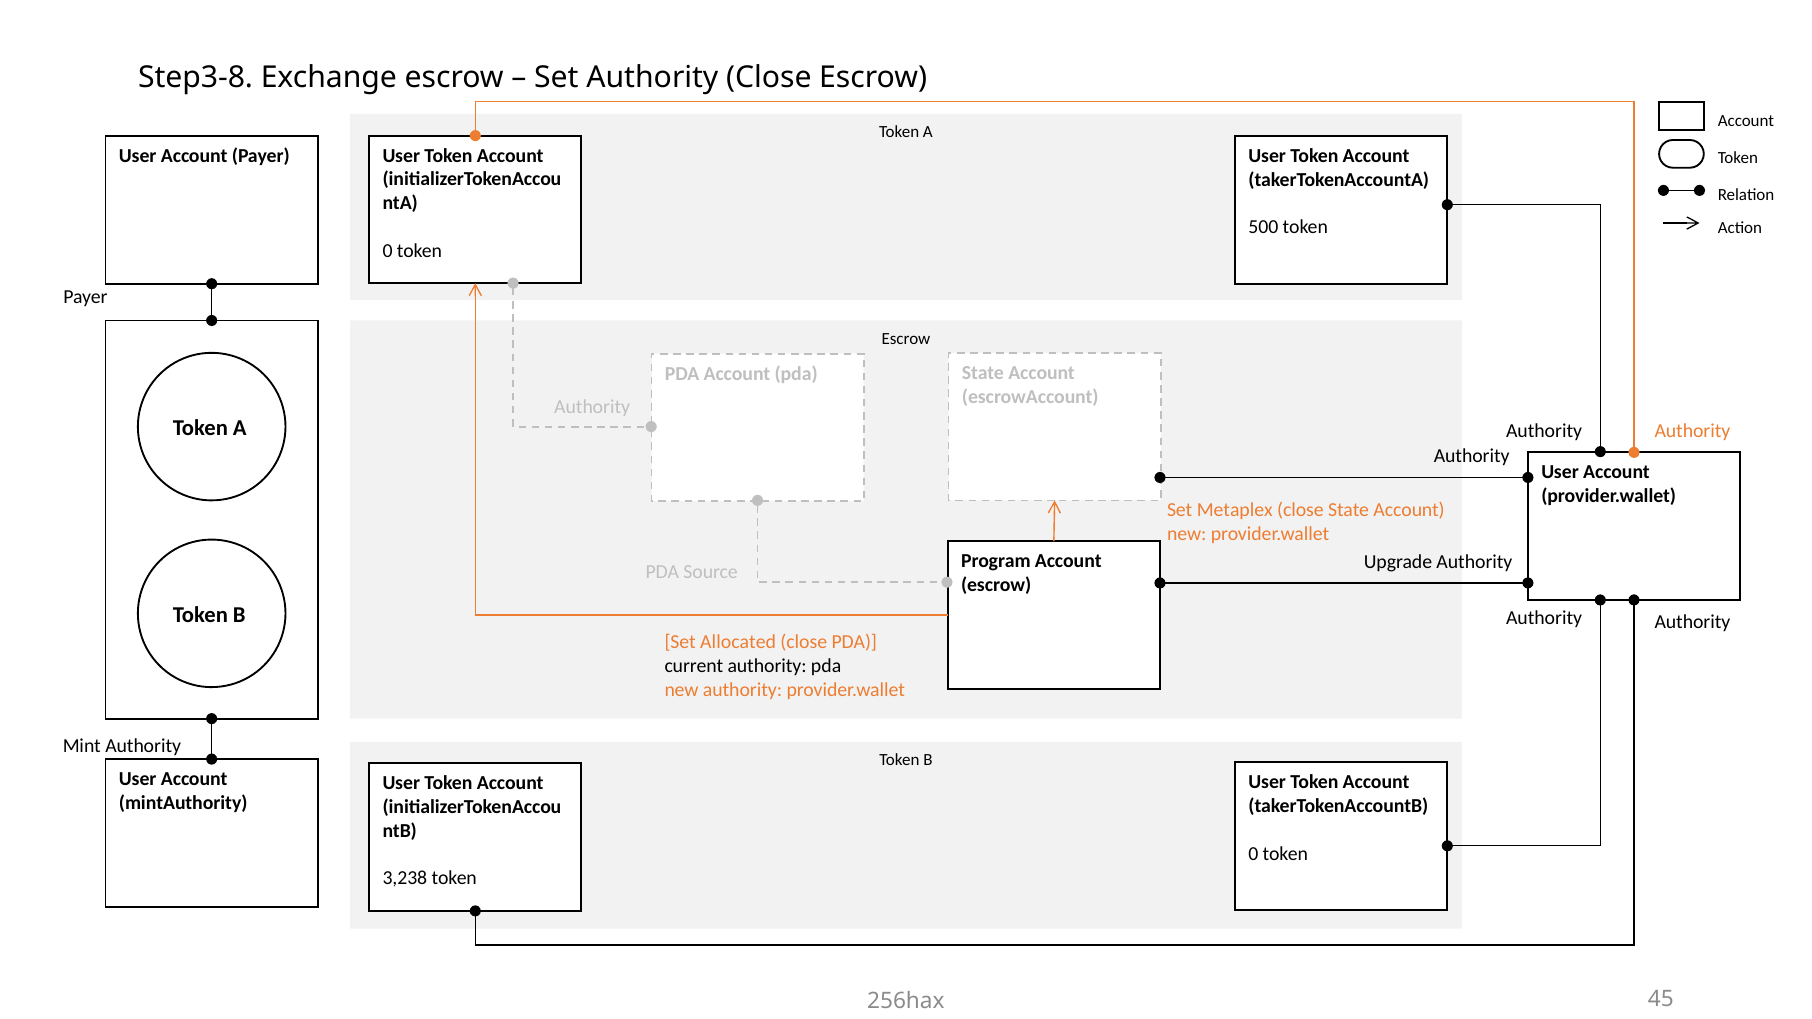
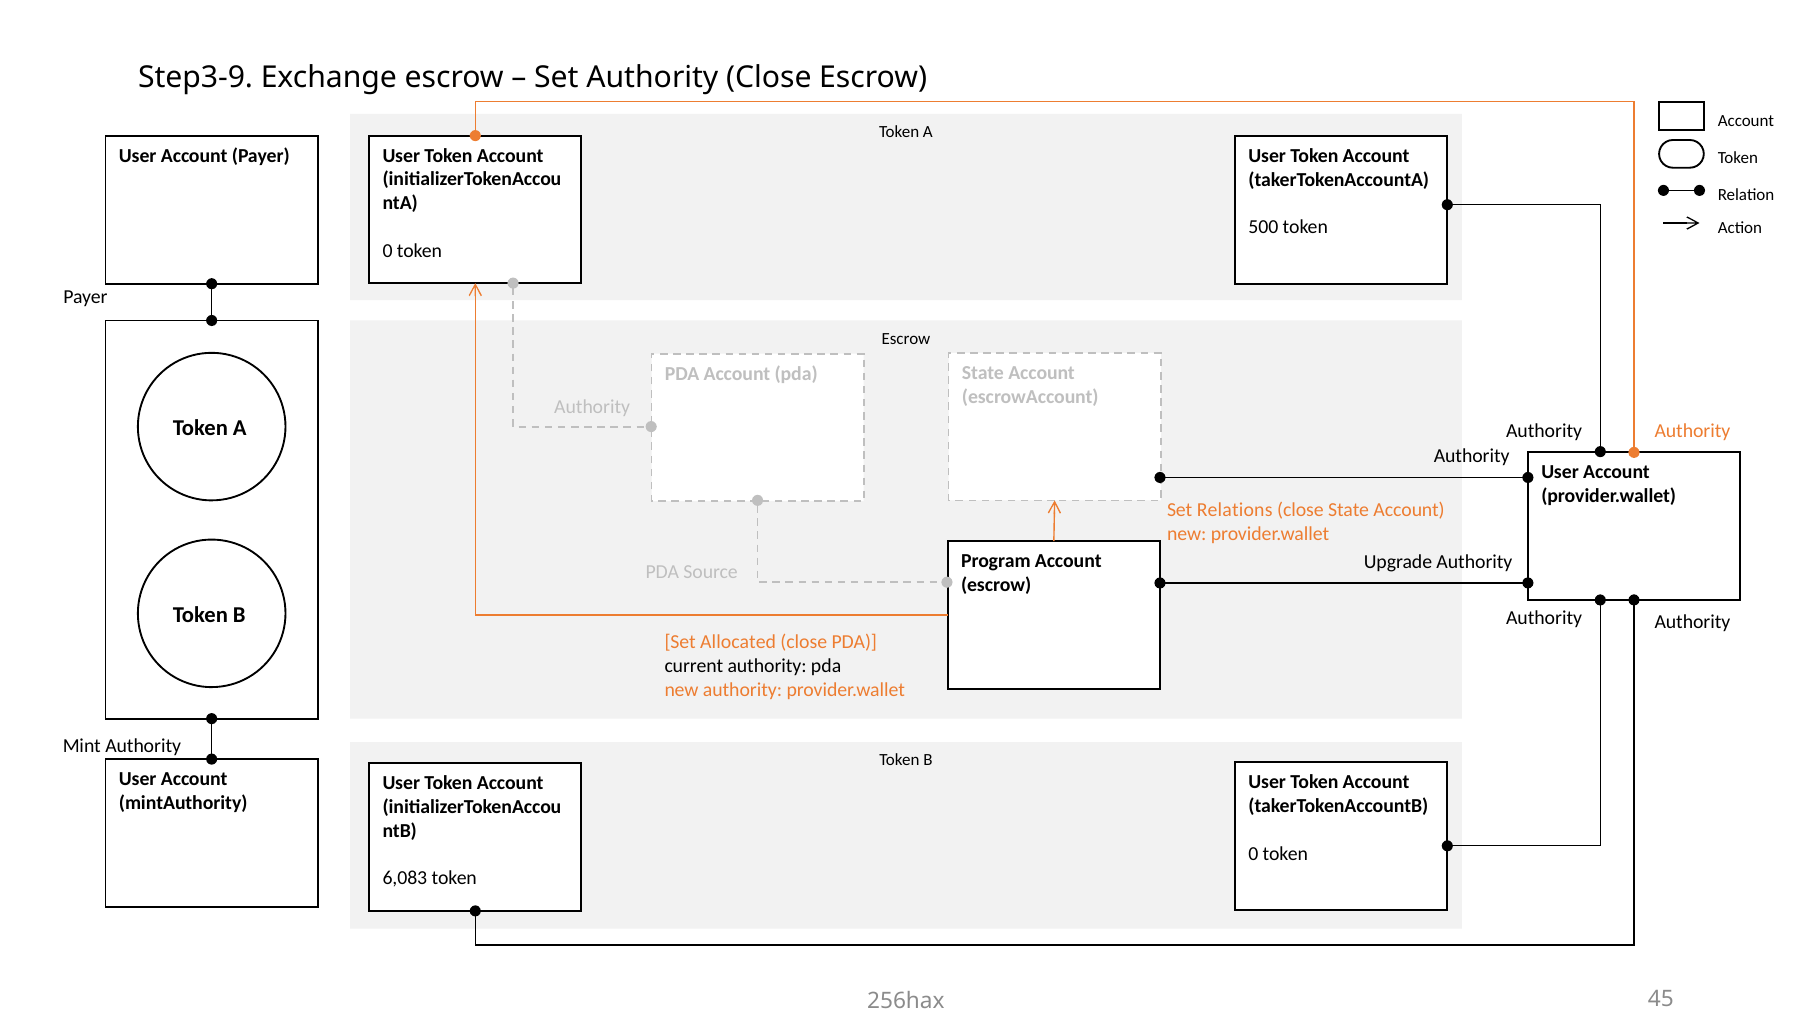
Step3-8: Step3-8 -> Step3-9 (196, 78)
Metaplex: Metaplex -> Relations (1235, 510)
3,238: 3,238 -> 6,083 (405, 879)
